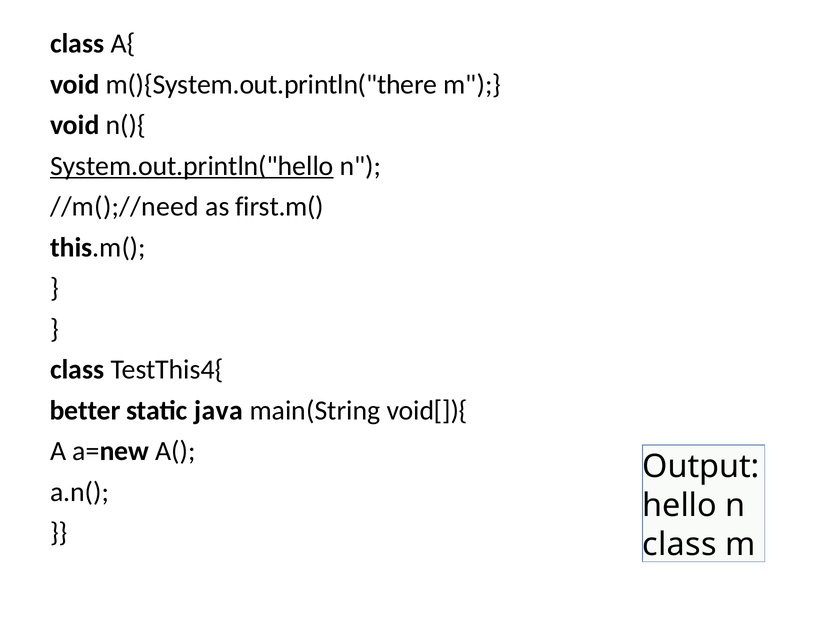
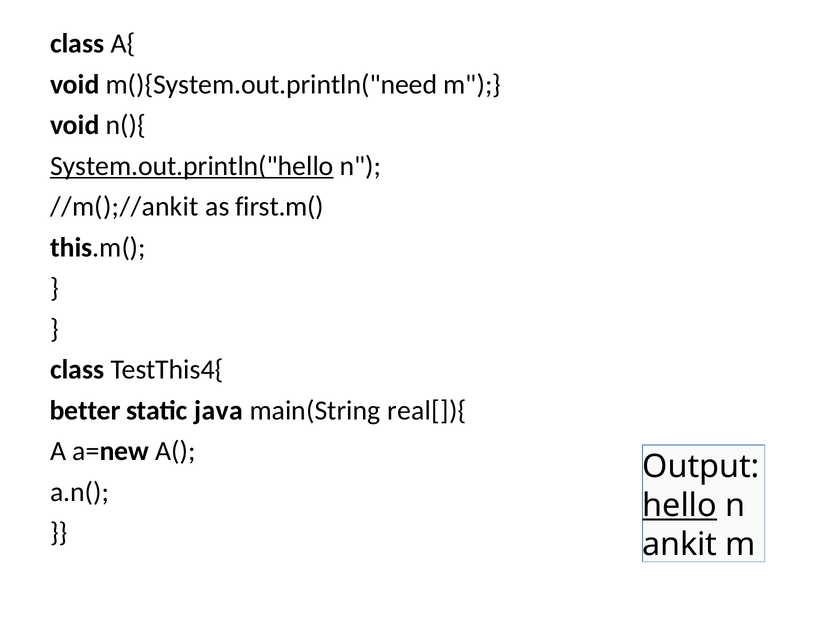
m(){System.out.println("there: m(){System.out.println("there -> m(){System.out.println("need (271, 84)
//m();//need: //m();//need -> //m();//ankit (124, 207)
void[]){: void[]){ -> real[]){ (427, 411)
hello underline: none -> present (680, 506)
class: class -> ankit (680, 545)
